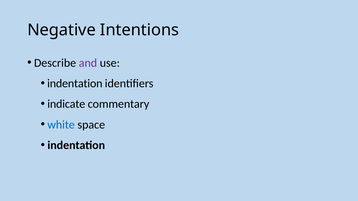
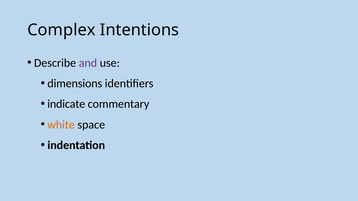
Negative: Negative -> Complex (61, 30)
indentation: indentation -> dimensions (75, 84)
white colour: blue -> orange (61, 125)
